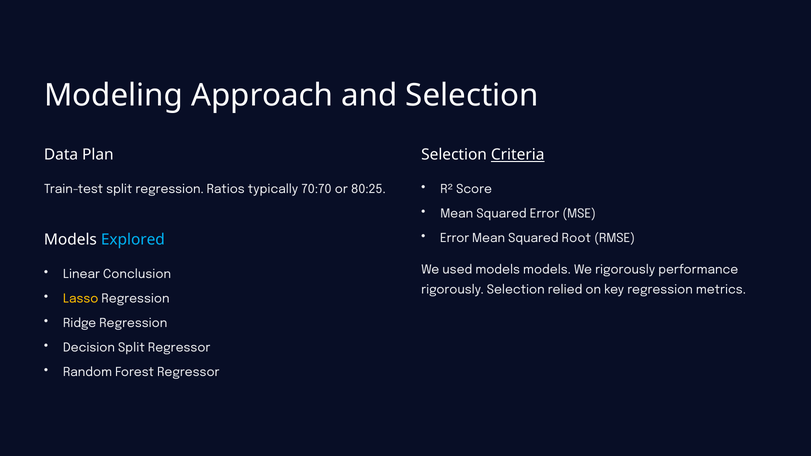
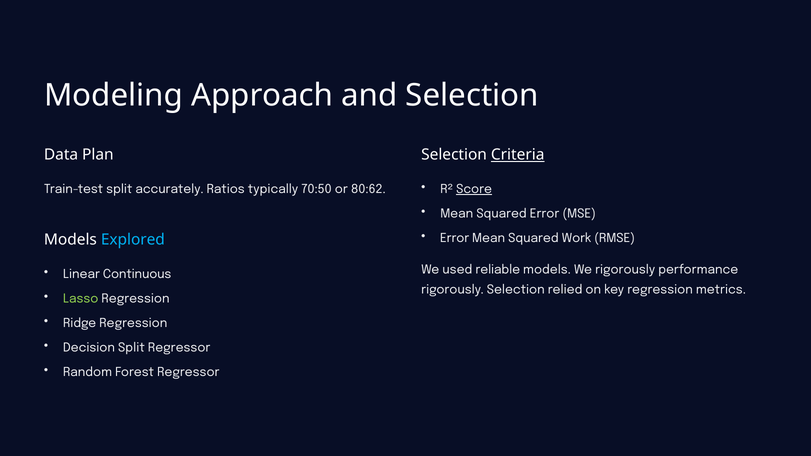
Score underline: none -> present (474, 189)
split regression: regression -> accurately (170, 189)
70:70: 70:70 -> 70:50 (317, 189)
80:25: 80:25 -> 80:62 (368, 189)
Root: Root -> Work (576, 238)
used models: models -> reliable (498, 270)
Conclusion: Conclusion -> Continuous (137, 274)
Lasso colour: yellow -> light green (81, 299)
